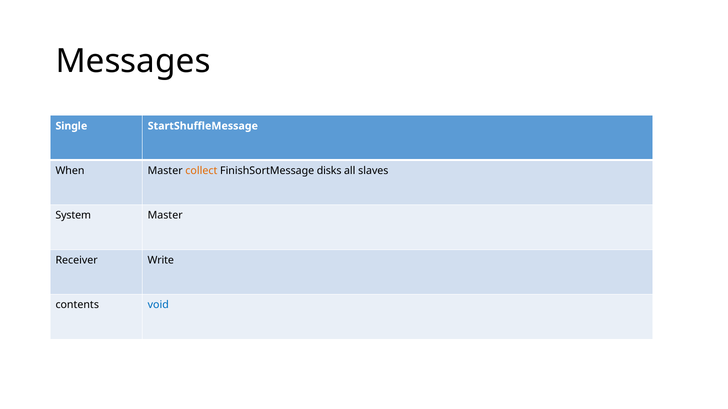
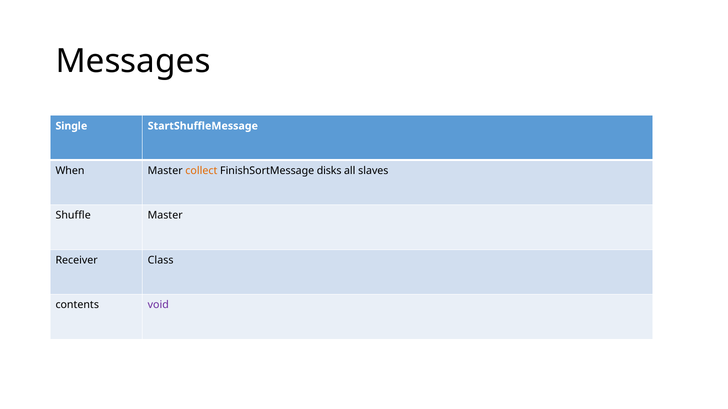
System: System -> Shuffle (73, 216)
Write: Write -> Class (161, 261)
void colour: blue -> purple (158, 305)
